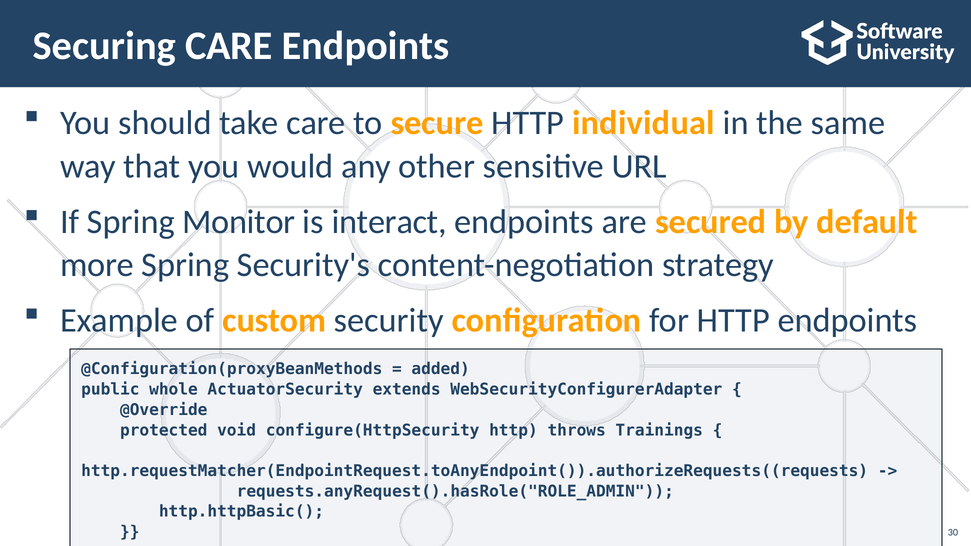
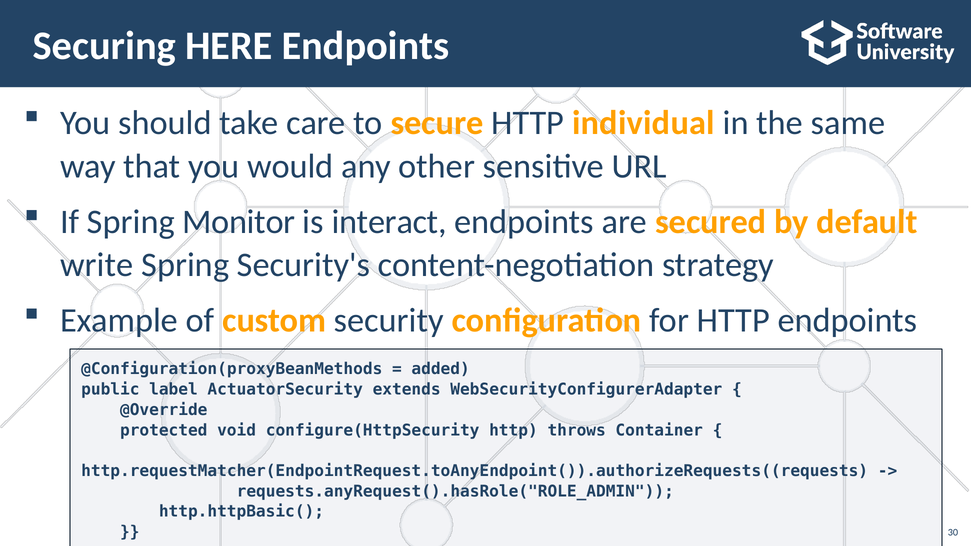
Securing CARE: CARE -> HERE (229, 46)
more: more -> write (97, 265)
whole: whole -> label (173, 390)
Trainings: Trainings -> Container (659, 430)
